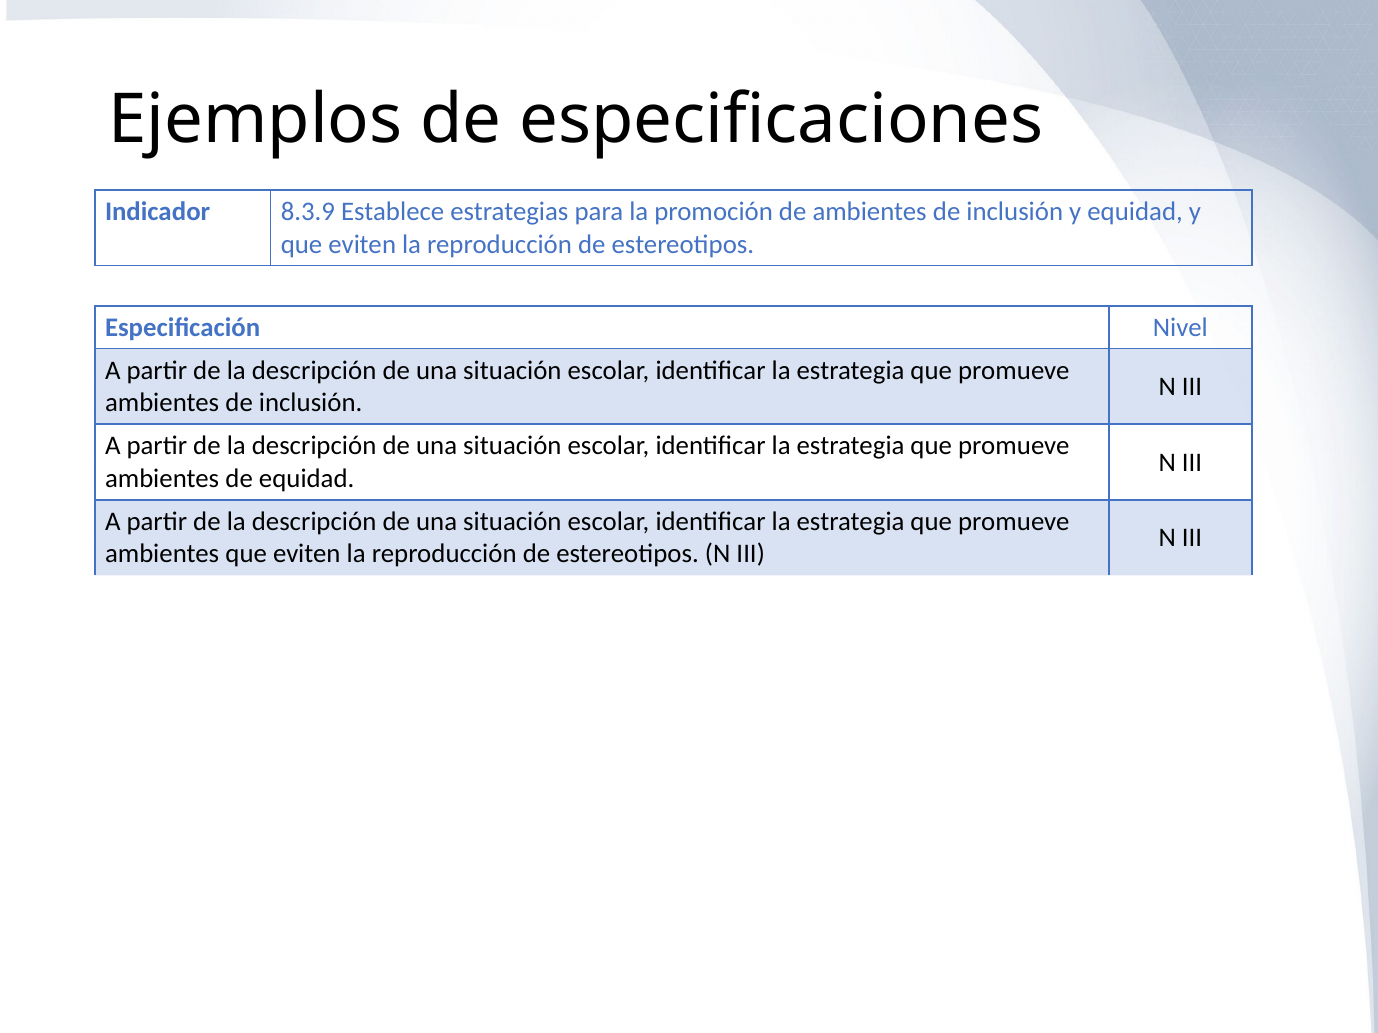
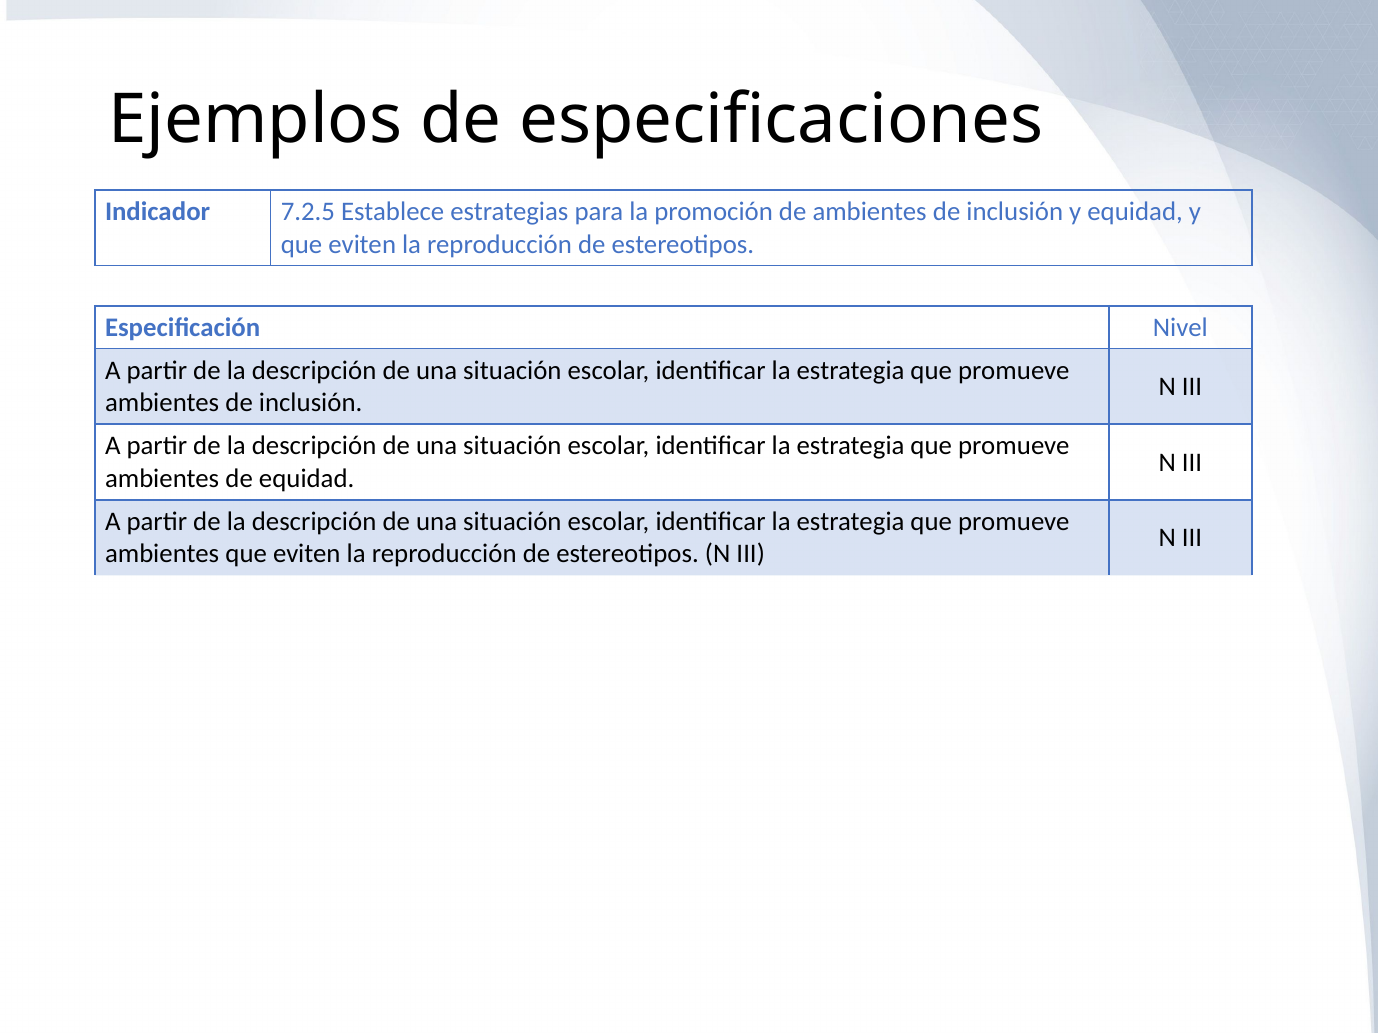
8.3.9: 8.3.9 -> 7.2.5 (308, 212)
